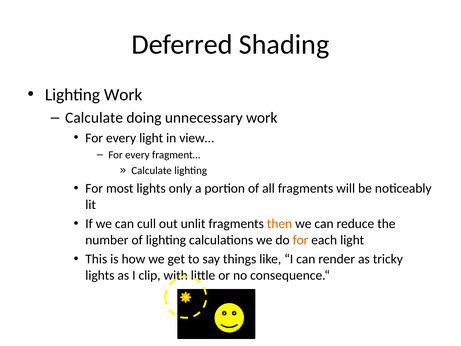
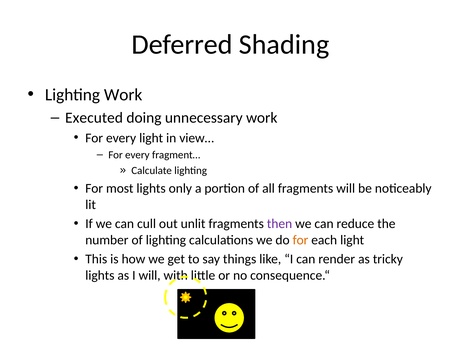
Calculate: Calculate -> Executed (94, 118)
then colour: orange -> purple (280, 224)
I clip: clip -> will (150, 275)
